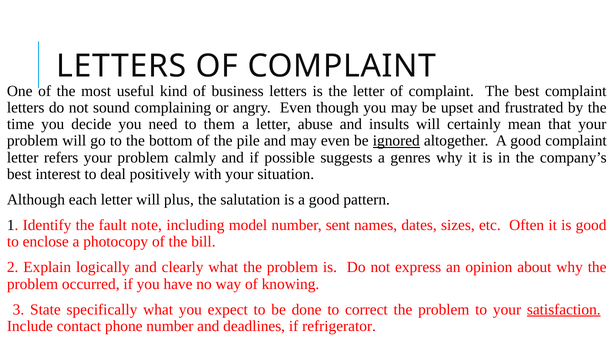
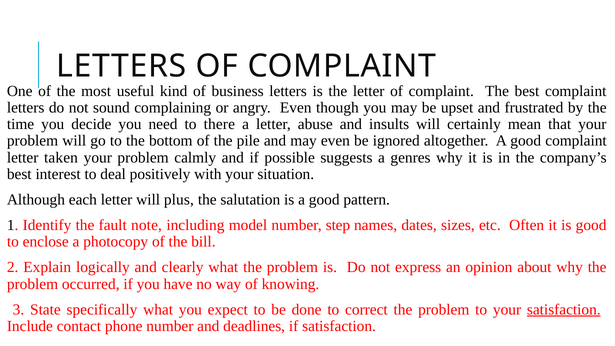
them: them -> there (219, 124)
ignored underline: present -> none (396, 141)
refers: refers -> taken (61, 157)
sent: sent -> step (338, 225)
if refrigerator: refrigerator -> satisfaction (339, 326)
